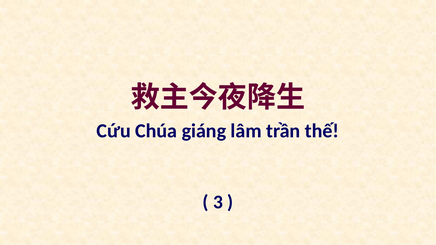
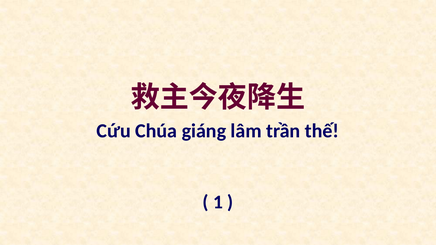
3: 3 -> 1 (218, 202)
